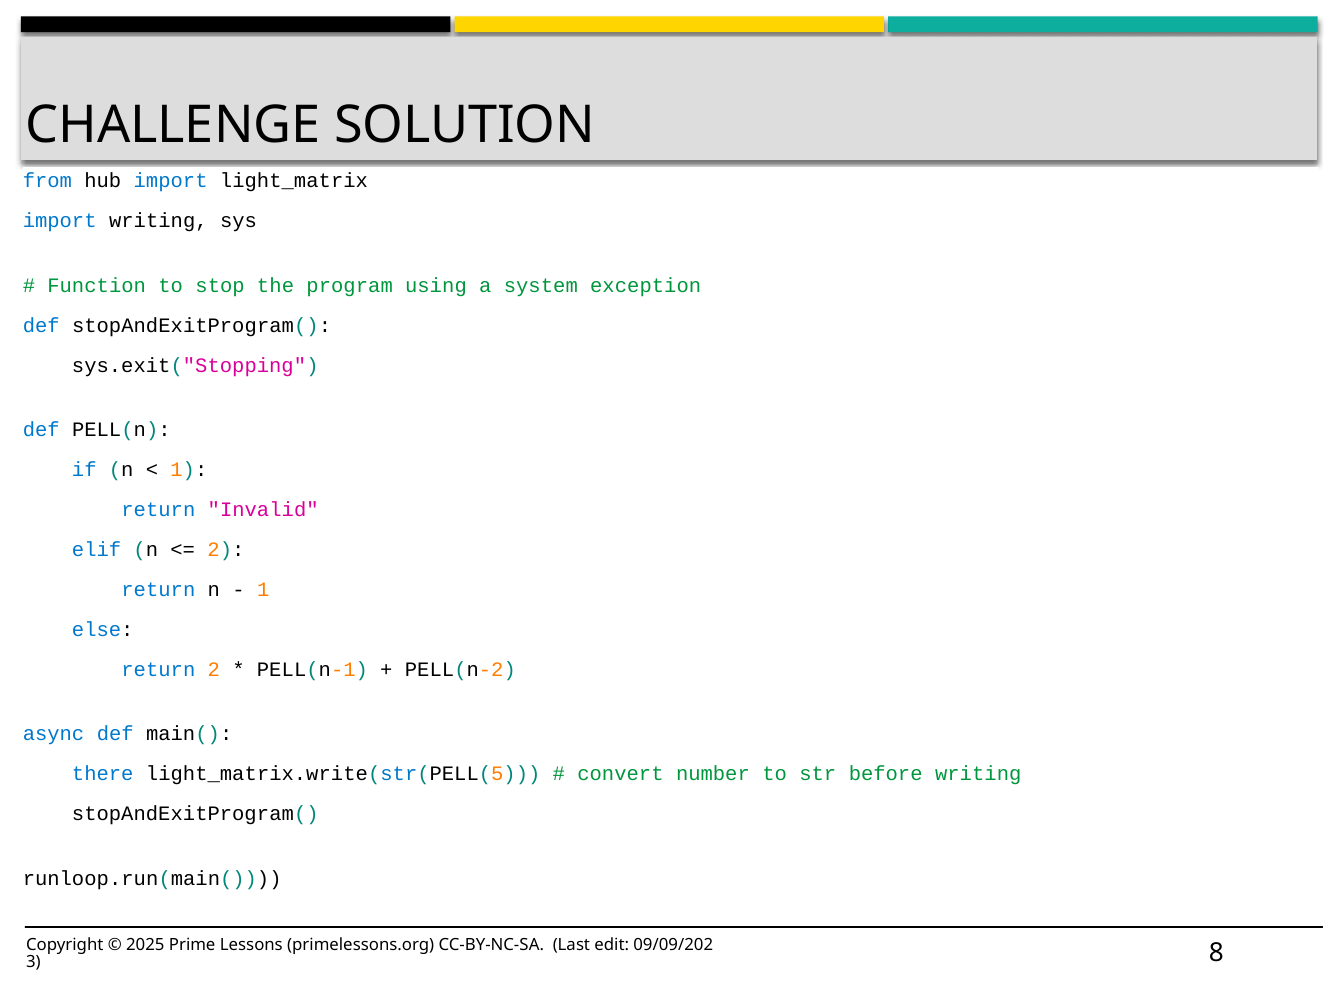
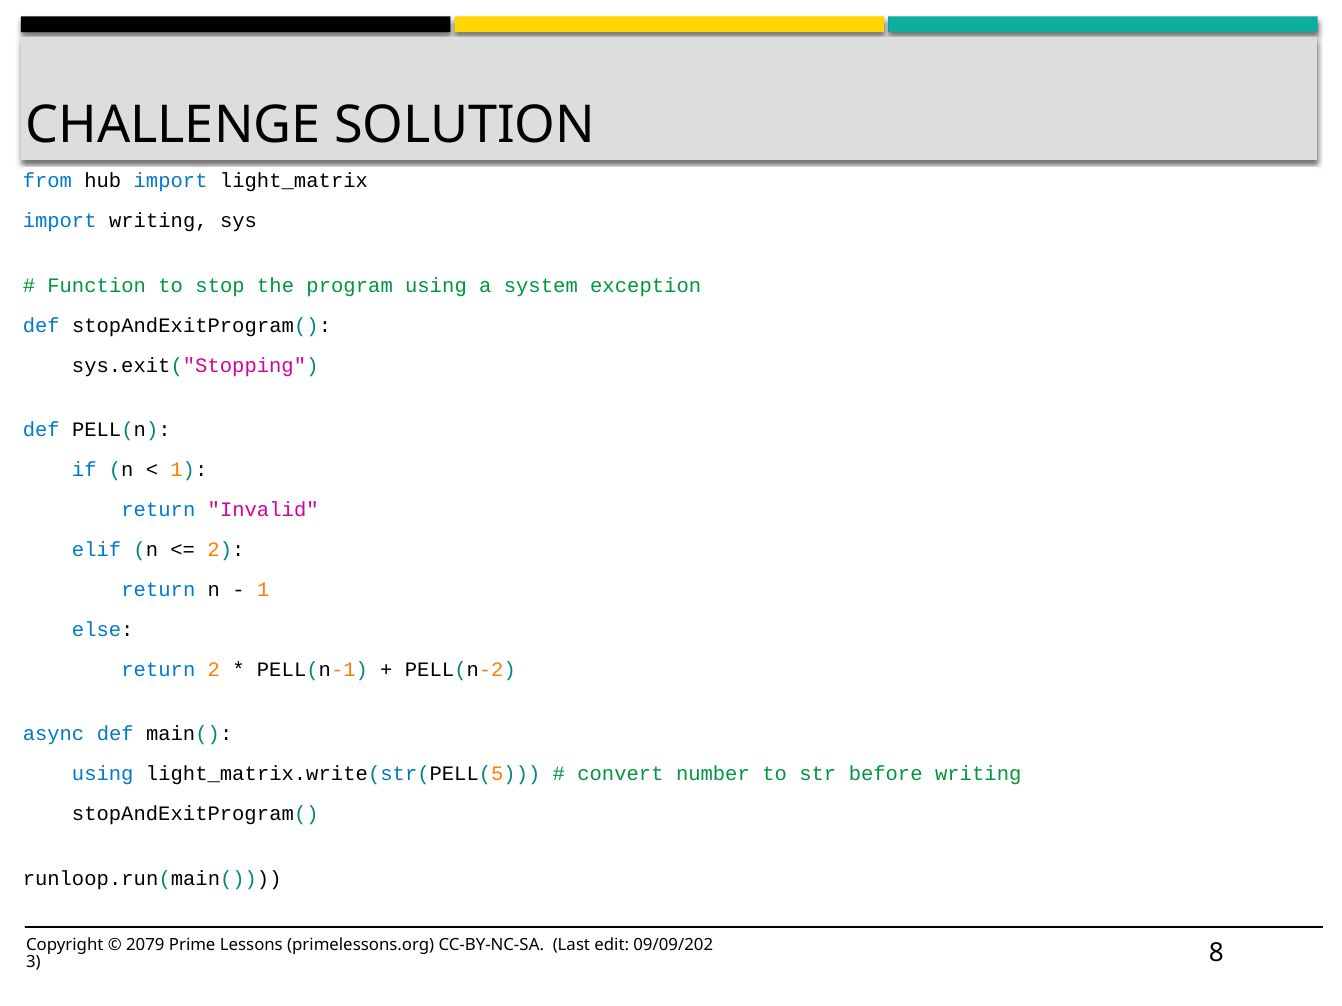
there: there -> using (103, 774)
2025: 2025 -> 2079 (145, 945)
